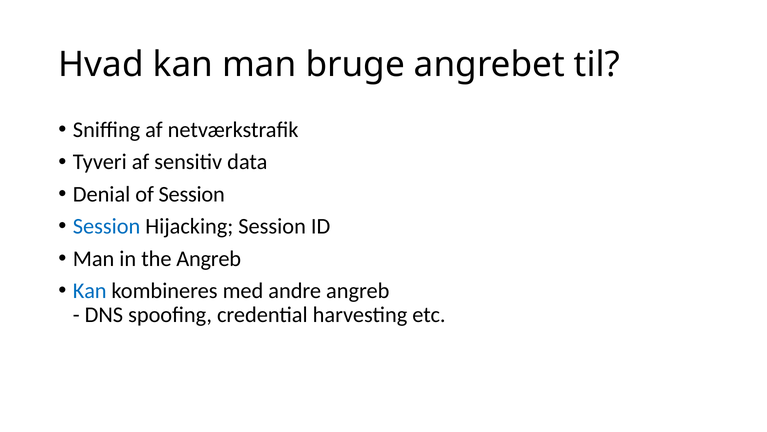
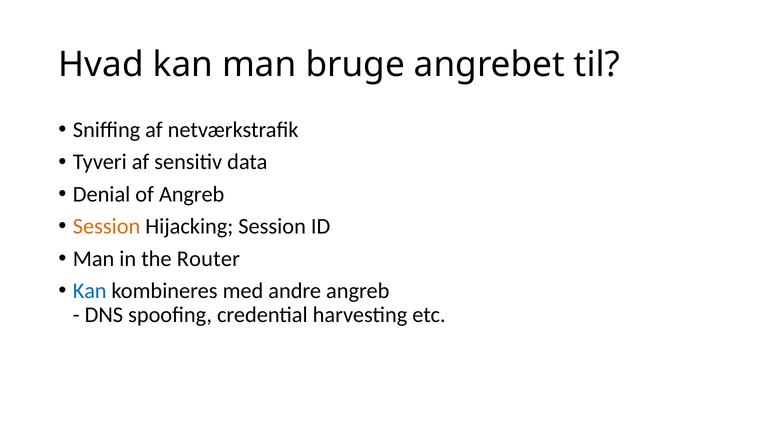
of Session: Session -> Angreb (192, 194)
Session colour: blue -> orange (107, 226)
the Angreb: Angreb -> Router (208, 258)
